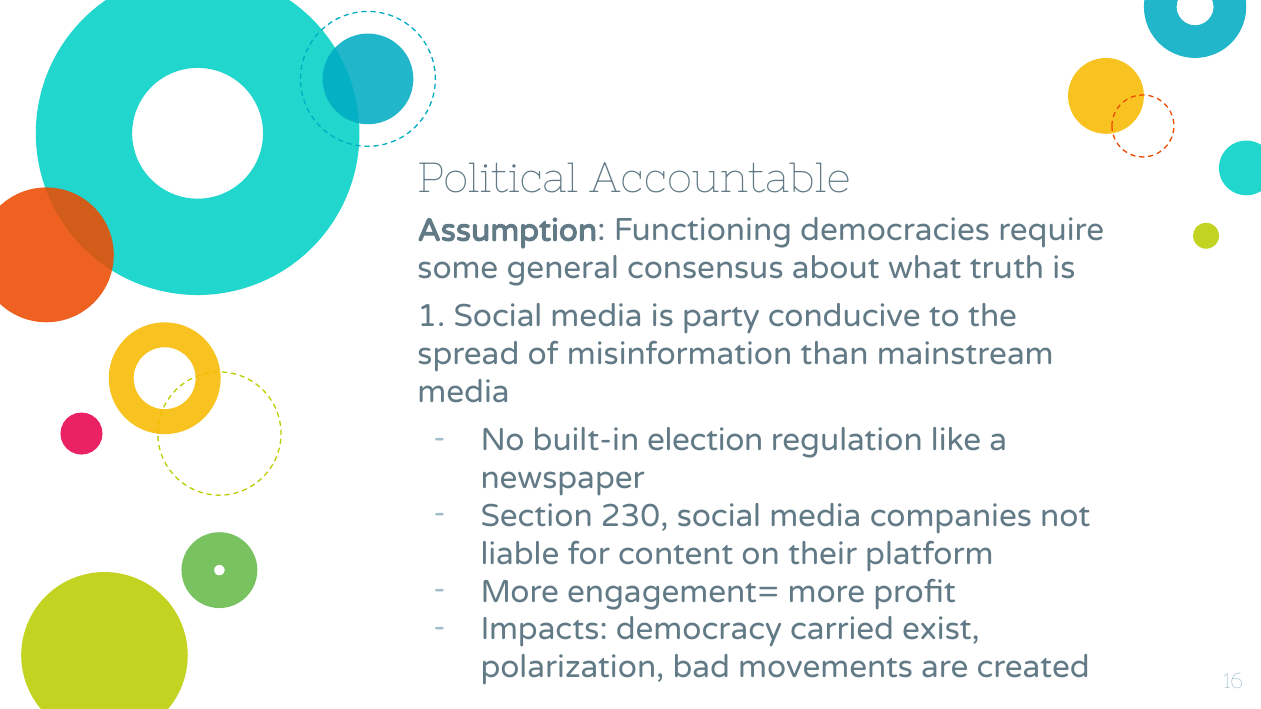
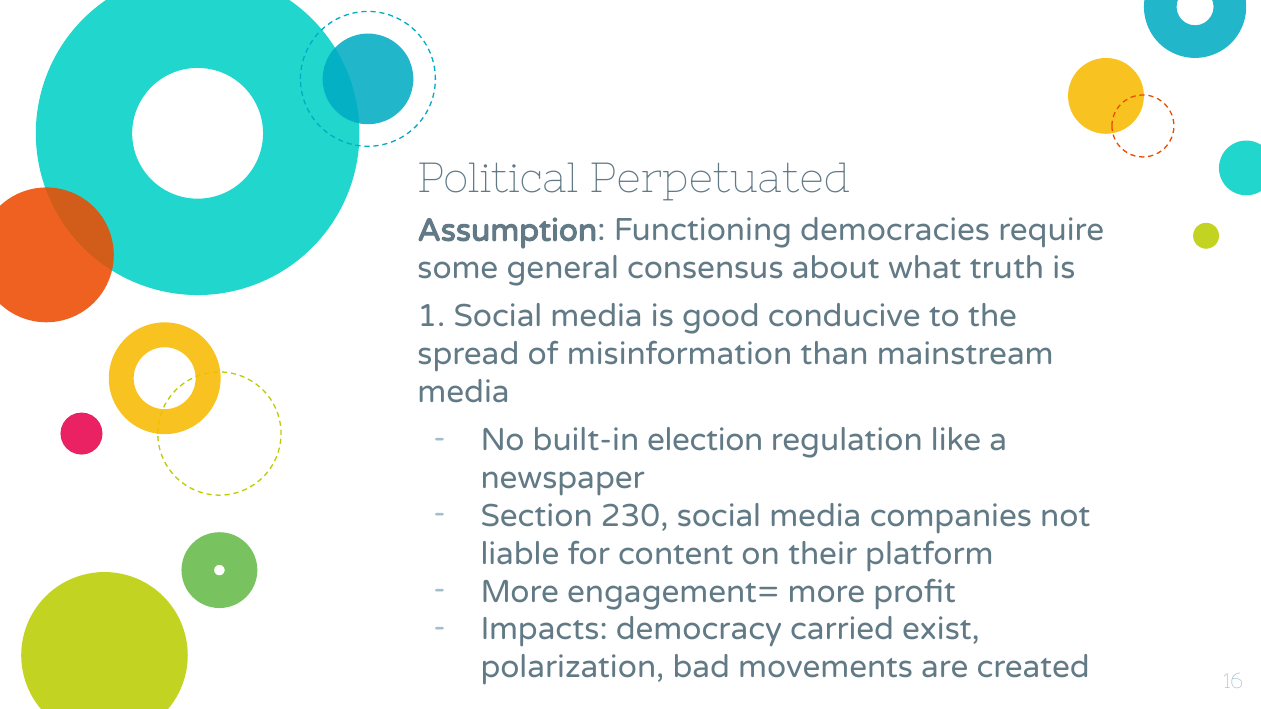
Accountable: Accountable -> Perpetuated (720, 179)
party: party -> good (721, 317)
